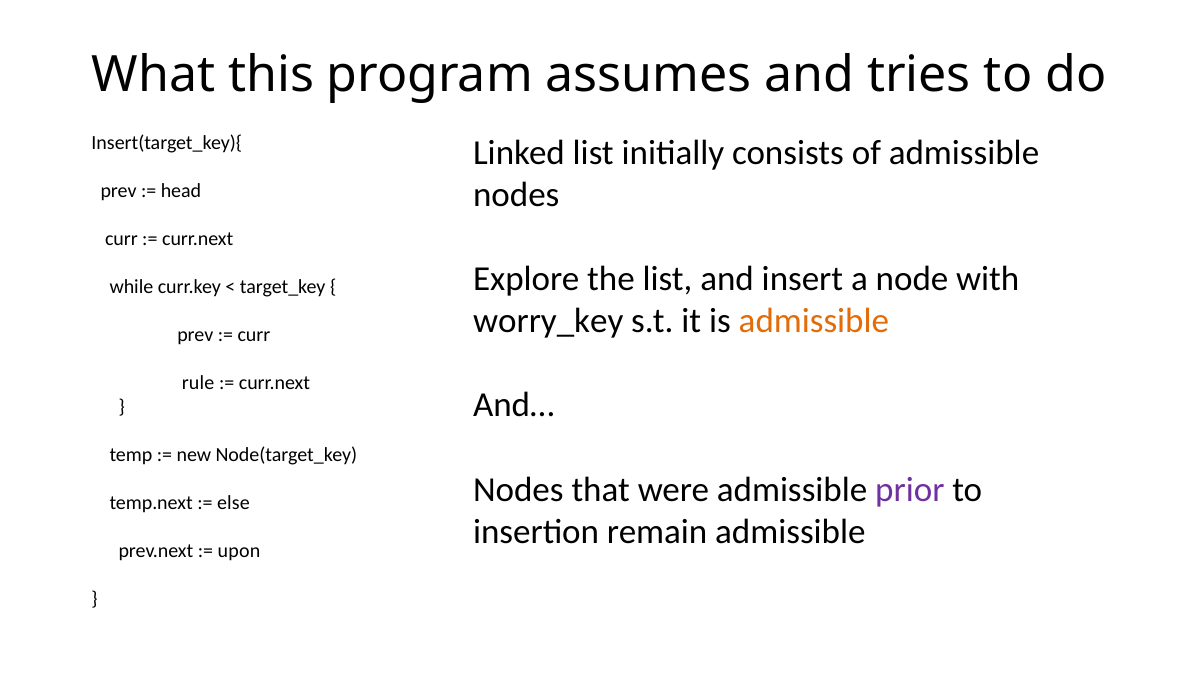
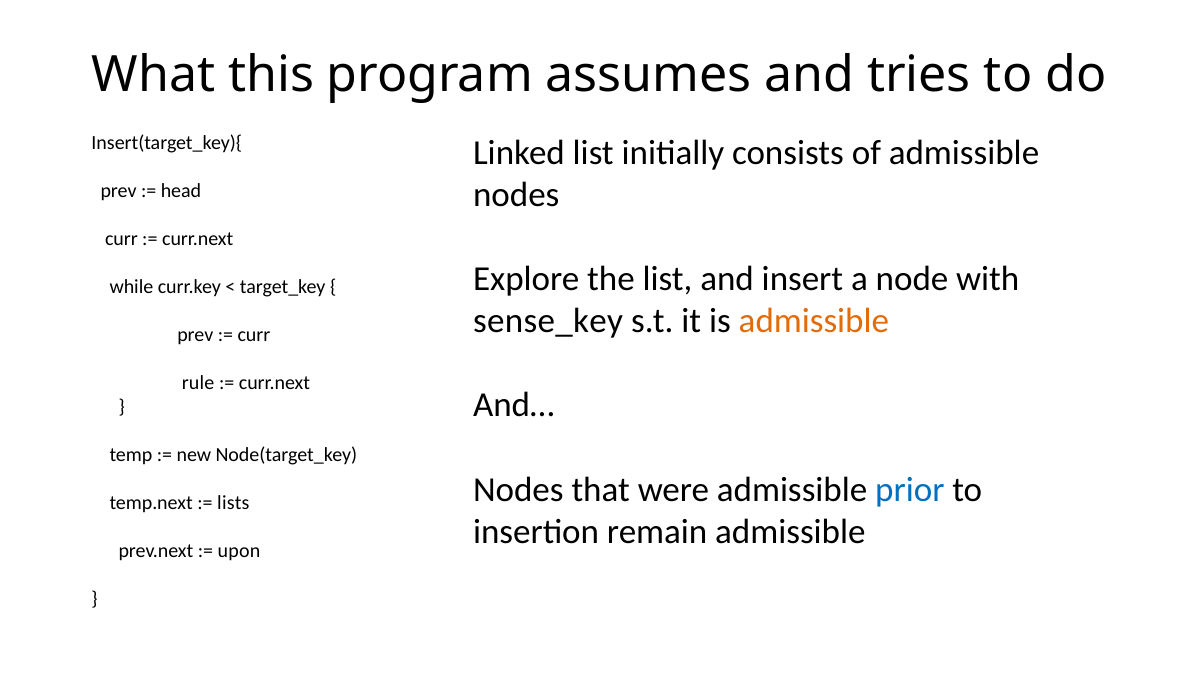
worry_key: worry_key -> sense_key (548, 321)
prior colour: purple -> blue (910, 490)
else: else -> lists (233, 503)
